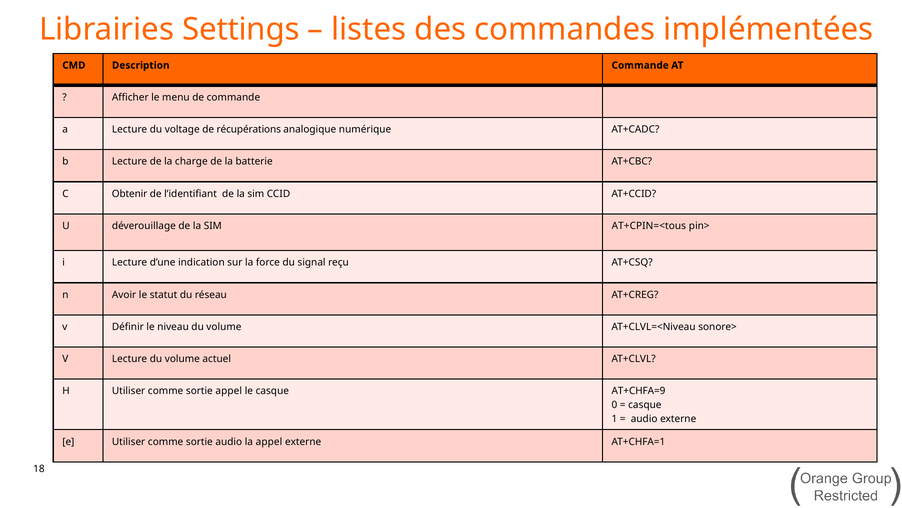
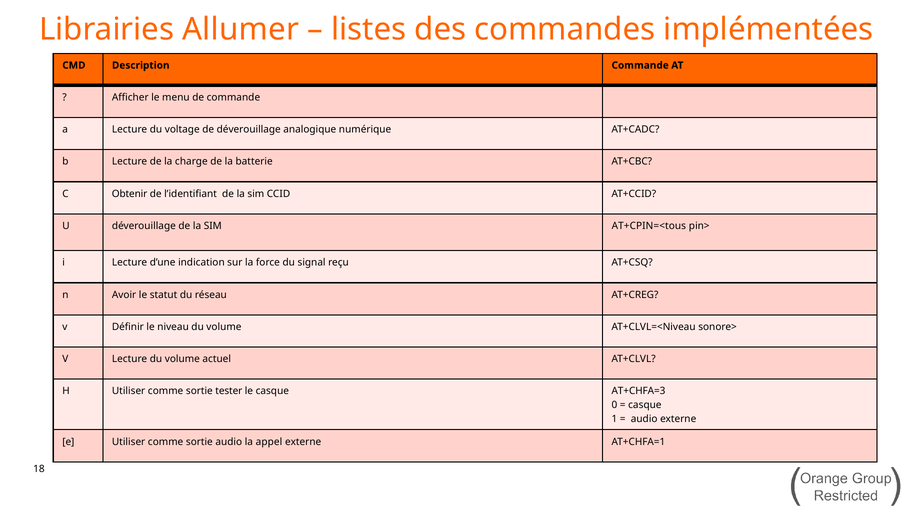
Settings: Settings -> Allumer (241, 30)
de récupérations: récupérations -> déverouillage (249, 129)
sortie appel: appel -> tester (229, 391)
AT+CHFA=9: AT+CHFA=9 -> AT+CHFA=3 (638, 391)
